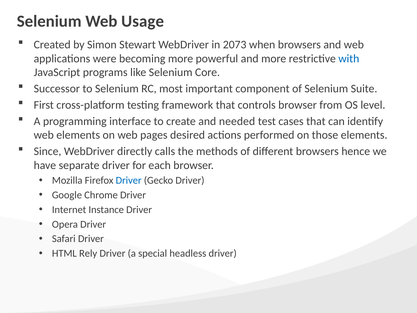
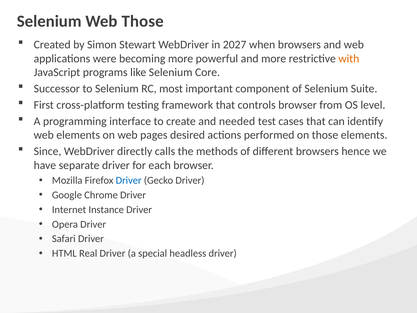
Web Usage: Usage -> Those (143, 21)
2073: 2073 -> 2027 (235, 45)
with colour: blue -> orange (349, 59)
Rely: Rely -> Real (88, 253)
